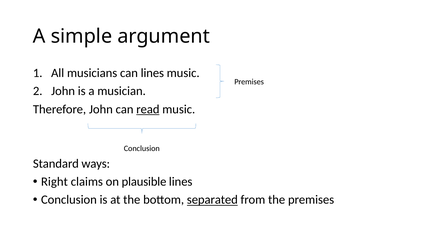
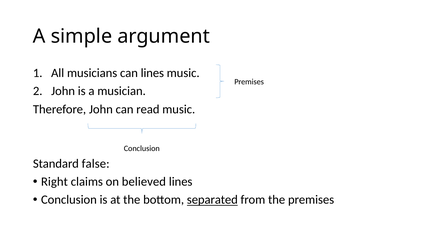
read underline: present -> none (148, 109)
ways: ways -> false (96, 164)
plausible: plausible -> believed (144, 182)
